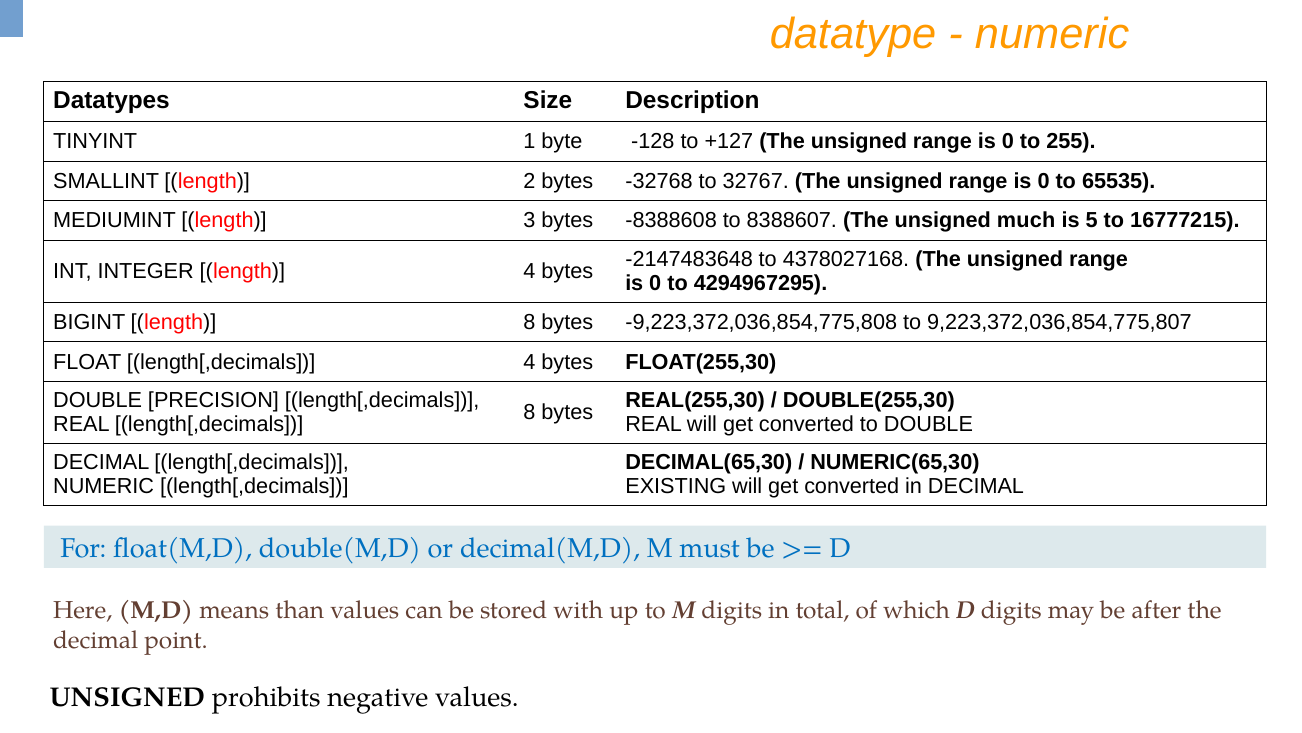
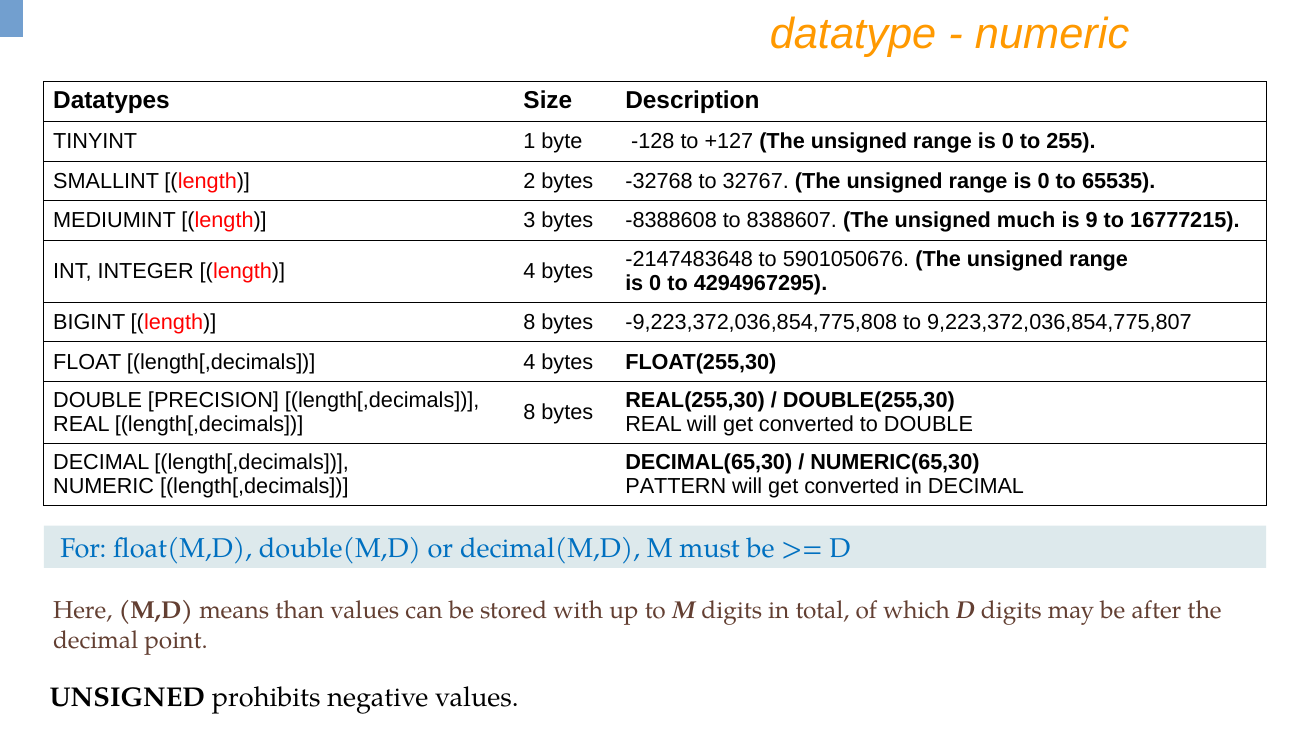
5: 5 -> 9 (1092, 221)
4378027168: 4378027168 -> 5901050676 (846, 259)
EXISTING: EXISTING -> PATTERN (676, 486)
